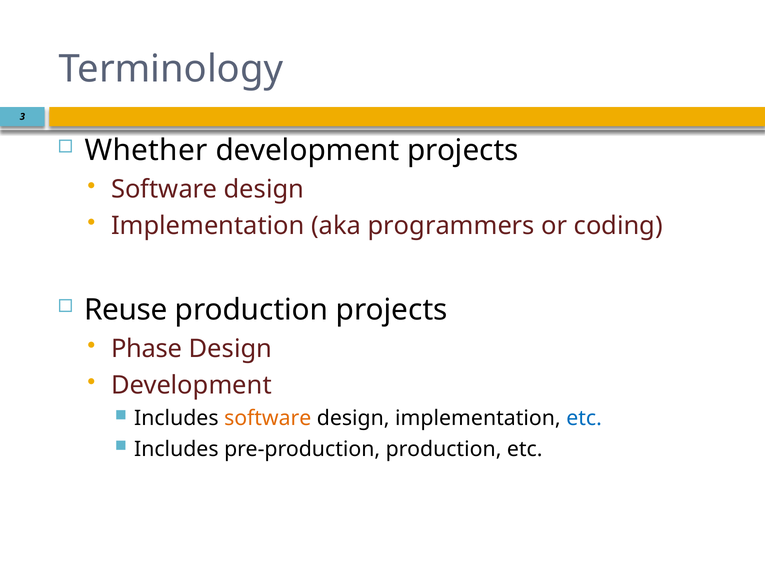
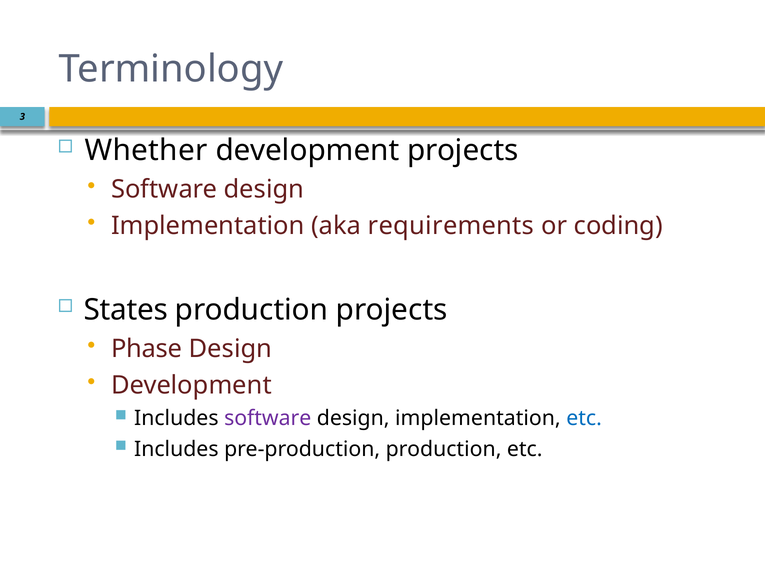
programmers: programmers -> requirements (451, 226)
Reuse: Reuse -> States (126, 310)
software colour: orange -> purple (268, 418)
